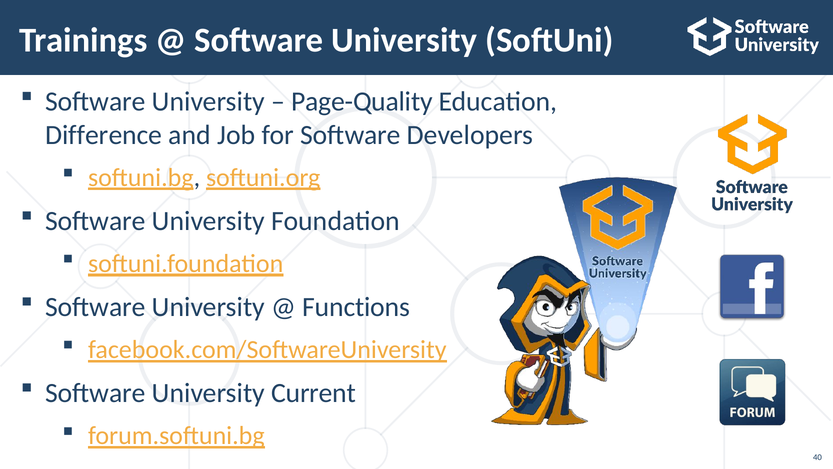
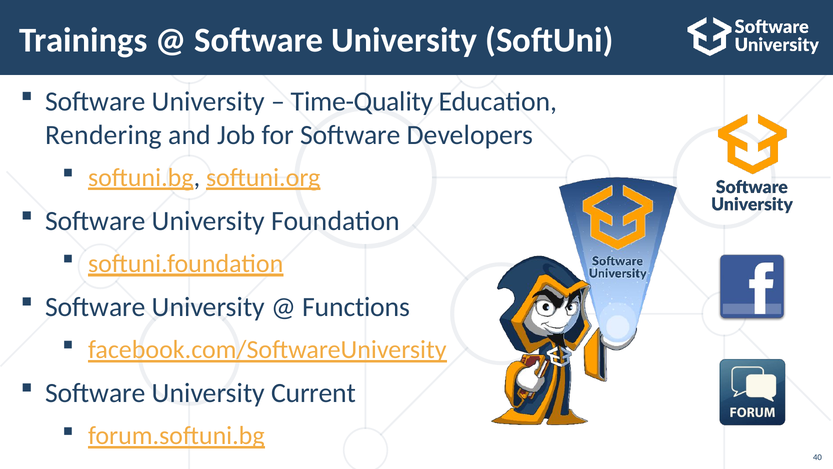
Page-Quality: Page-Quality -> Time-Quality (362, 102)
Difference: Difference -> Rendering (104, 135)
